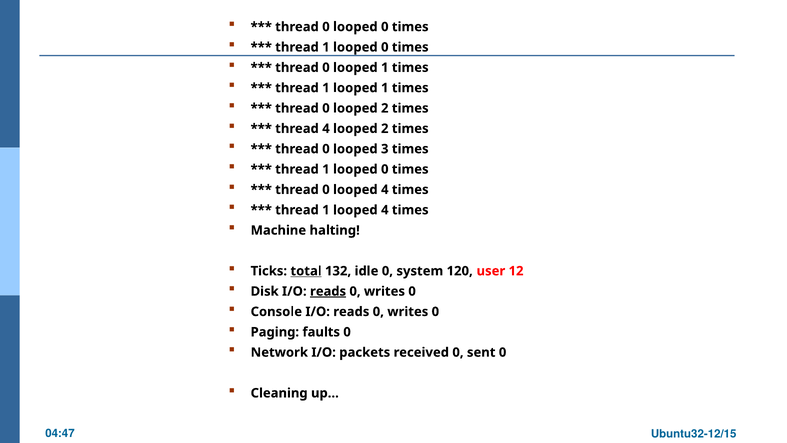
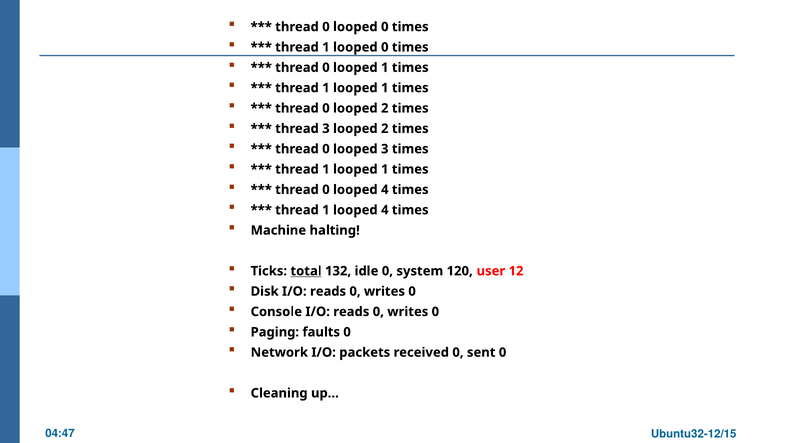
thread 4: 4 -> 3 (326, 129)
0: 0 -> 1 (385, 169)
reads underline: present -> none (328, 291)
